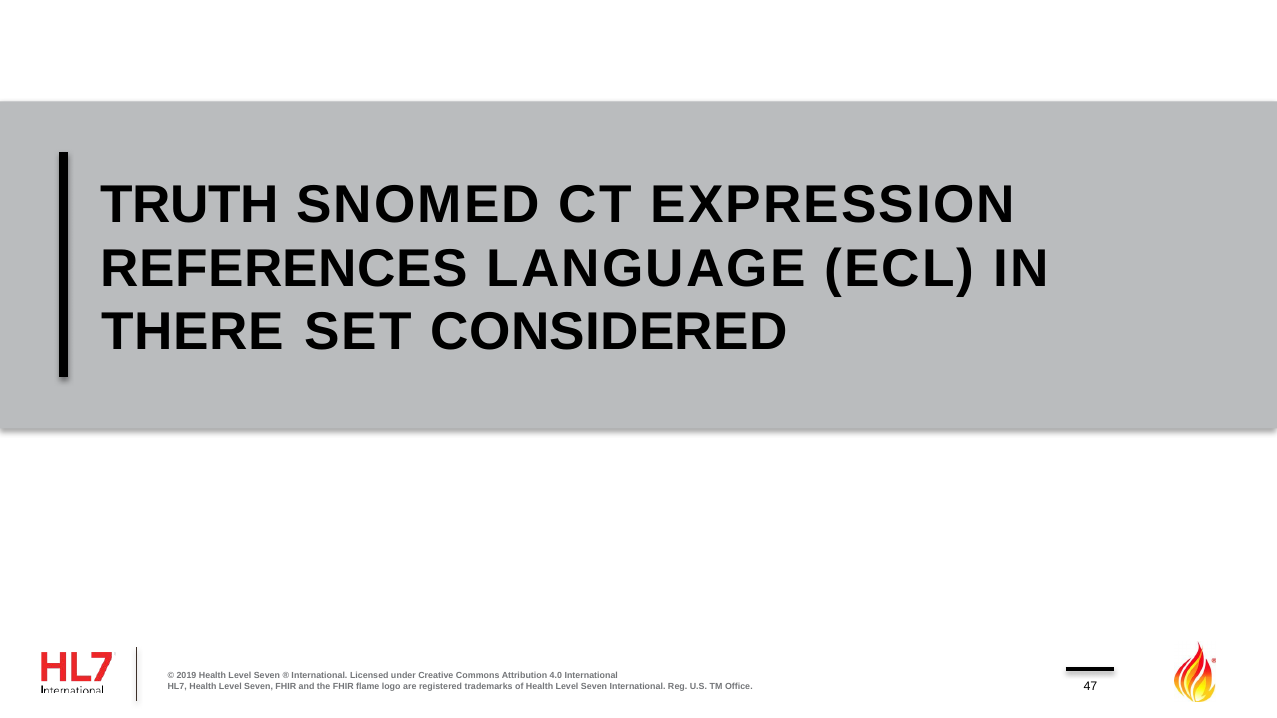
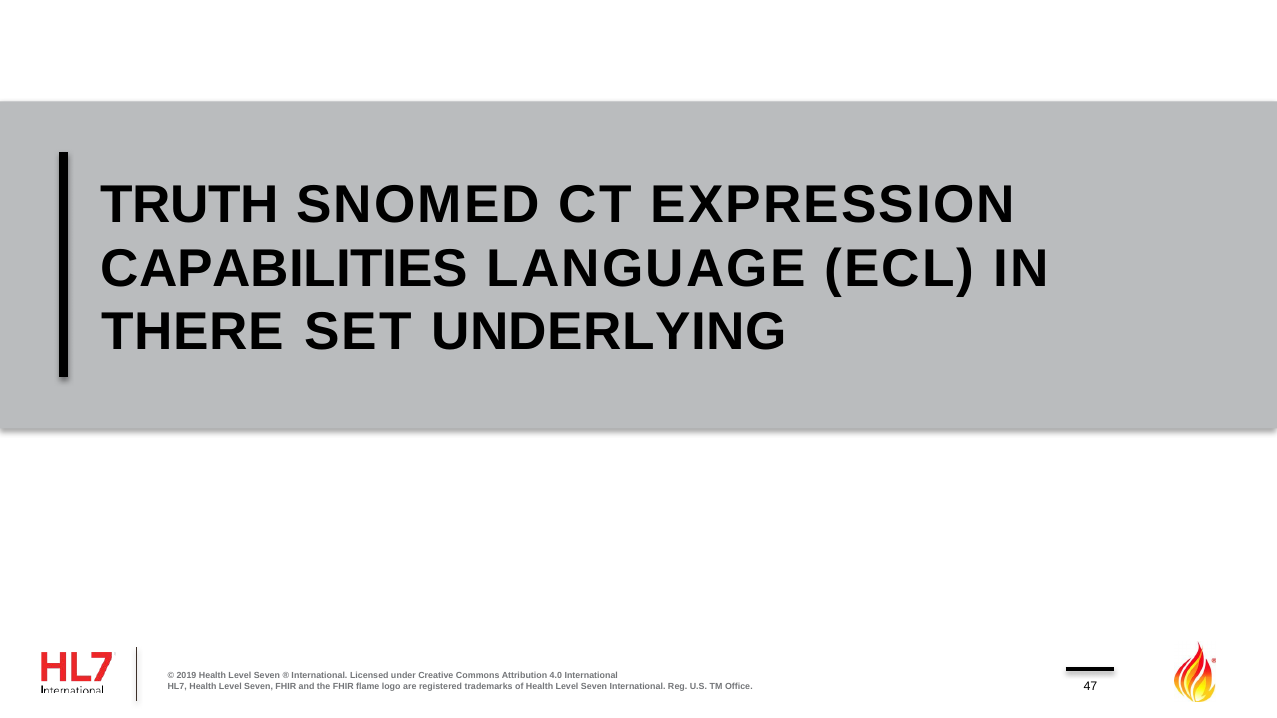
REFERENCES: REFERENCES -> CAPABILITIES (285, 269)
CONSIDERED: CONSIDERED -> UNDERLYING (609, 332)
